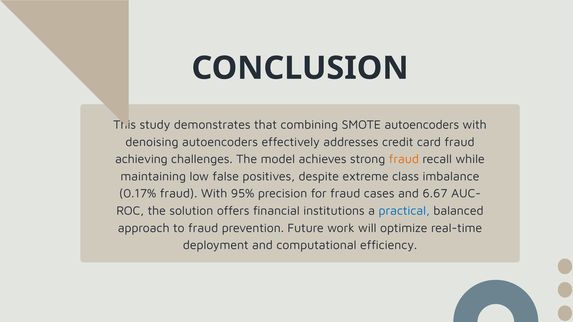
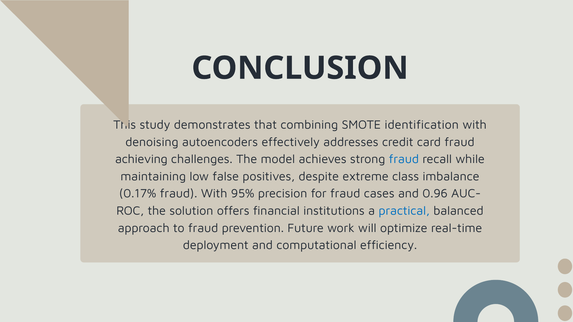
SMOTE autoencoders: autoencoders -> identification (422, 125)
fraud colour: orange -> blue (404, 159)
6.67: 6.67 -> 0.96 (435, 194)
